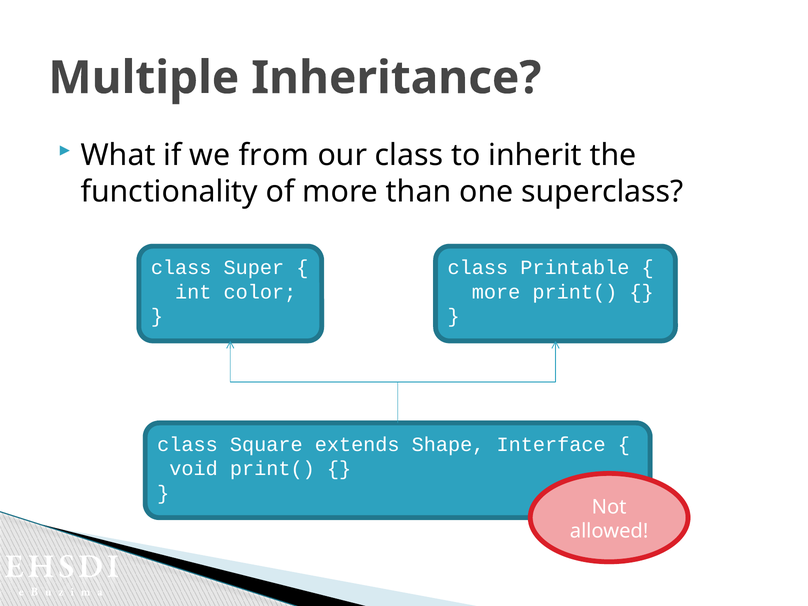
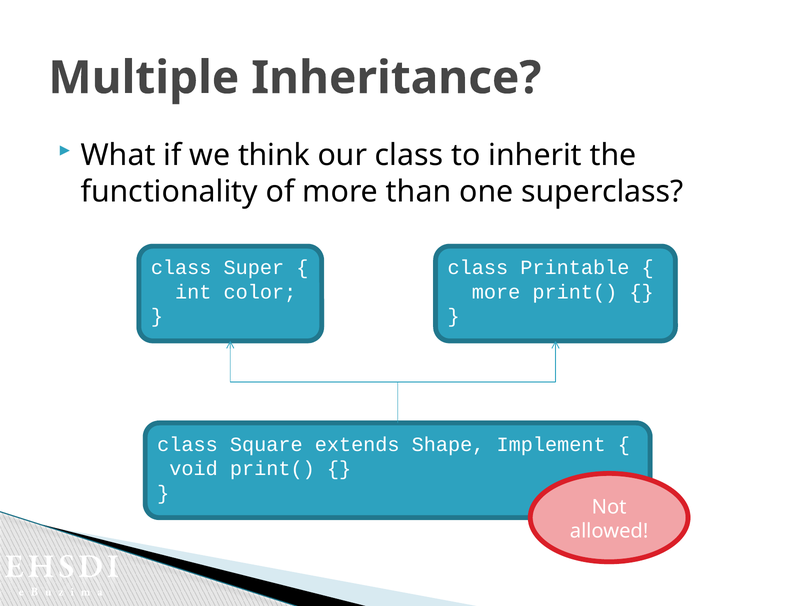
from: from -> think (274, 155)
Interface: Interface -> Implement (551, 445)
